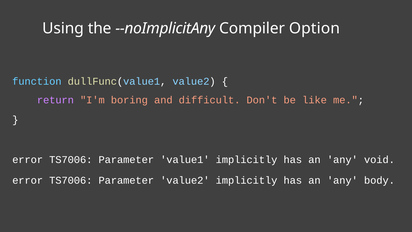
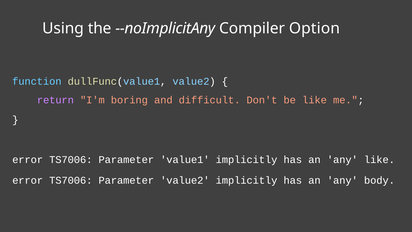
any void: void -> like (379, 159)
